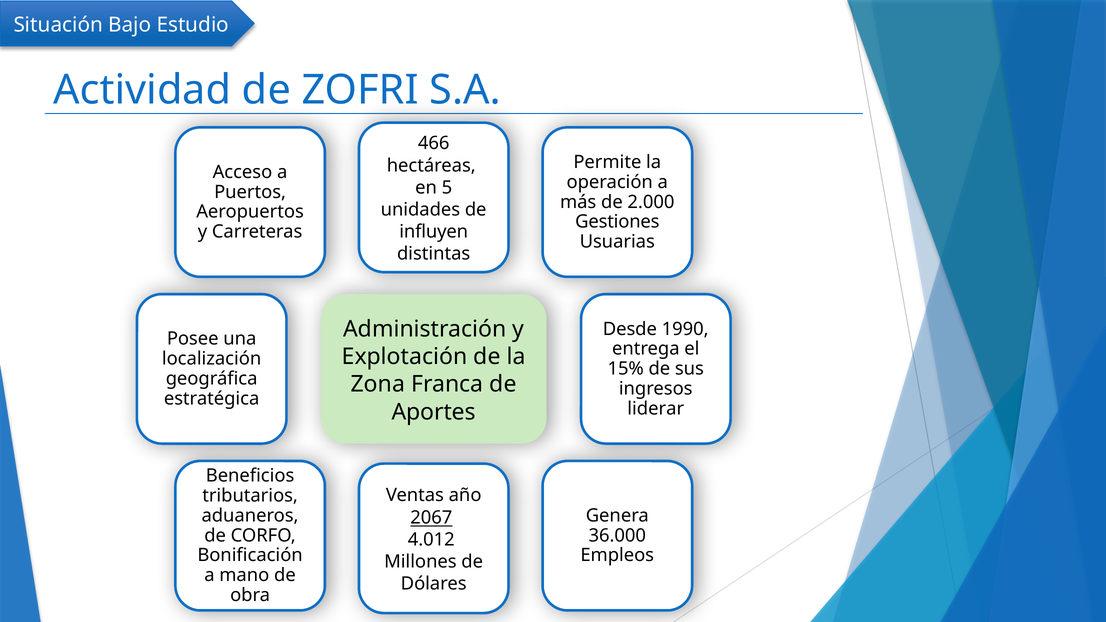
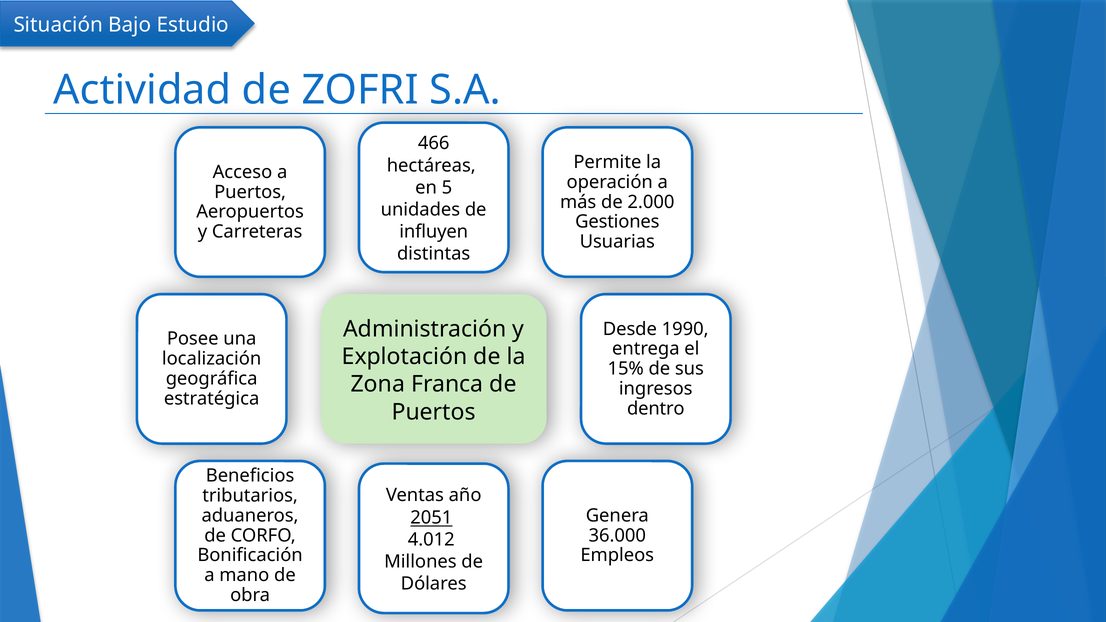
liderar: liderar -> dentro (656, 409)
Aportes: Aportes -> Puertos (434, 412)
2067: 2067 -> 2051 (431, 518)
